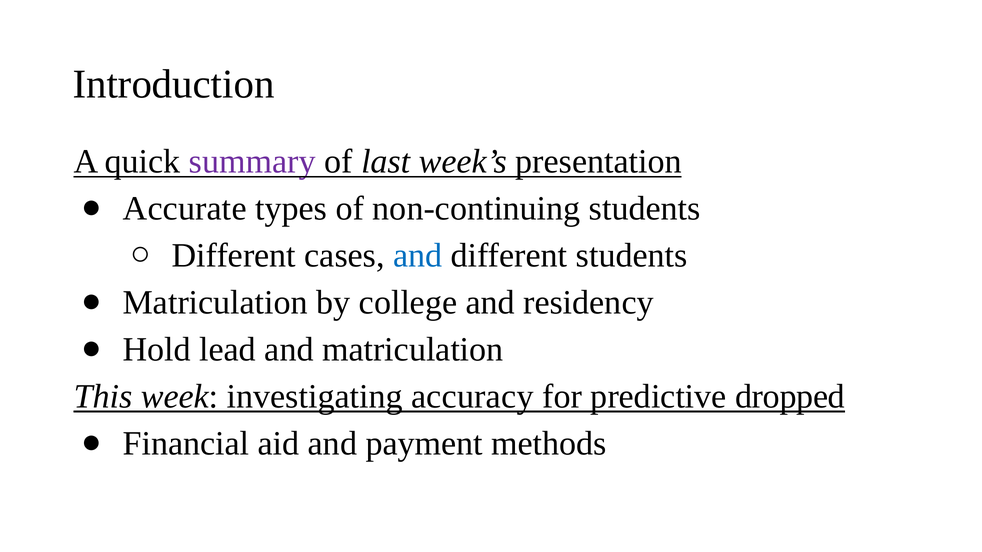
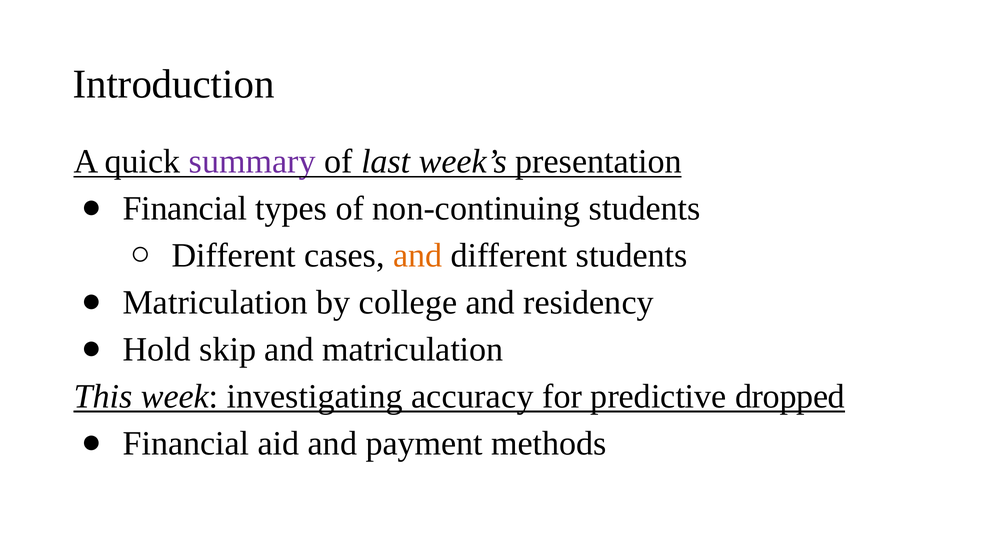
Accurate: Accurate -> Financial (185, 209)
and colour: blue -> orange (418, 256)
lead: lead -> skip (228, 350)
